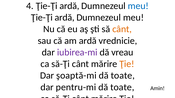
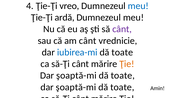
4 Ţie-Ţi ardă: ardă -> vreo (69, 6)
cânt colour: orange -> purple (122, 29)
am ardă: ardă -> cânt (88, 41)
iubirea-mi colour: purple -> blue (77, 53)
vreau: vreau -> toate (122, 53)
pentru-mi: pentru-mi -> şoaptă-mi (76, 88)
